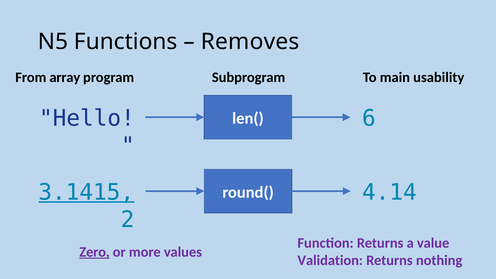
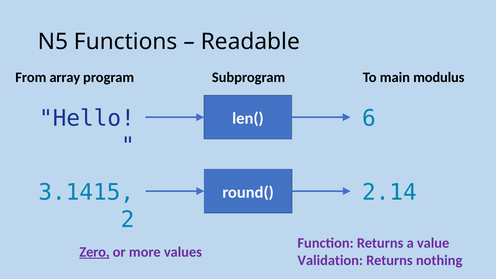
Removes: Removes -> Readable (250, 42)
usability: usability -> modulus (439, 77)
3.1415 underline: present -> none (86, 192)
4.14: 4.14 -> 2.14 (390, 192)
